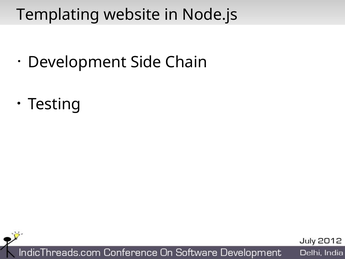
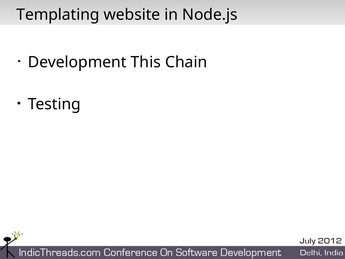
Side: Side -> This (146, 62)
